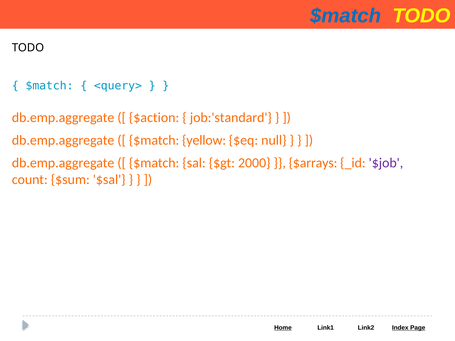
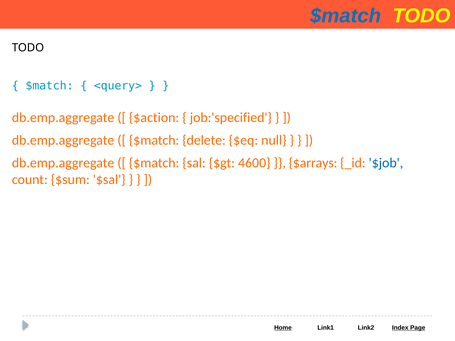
job:'standard: job:'standard -> job:'specified (231, 118)
yellow: yellow -> delete (204, 140)
2000: 2000 -> 4600 (254, 163)
$job colour: purple -> blue (386, 163)
